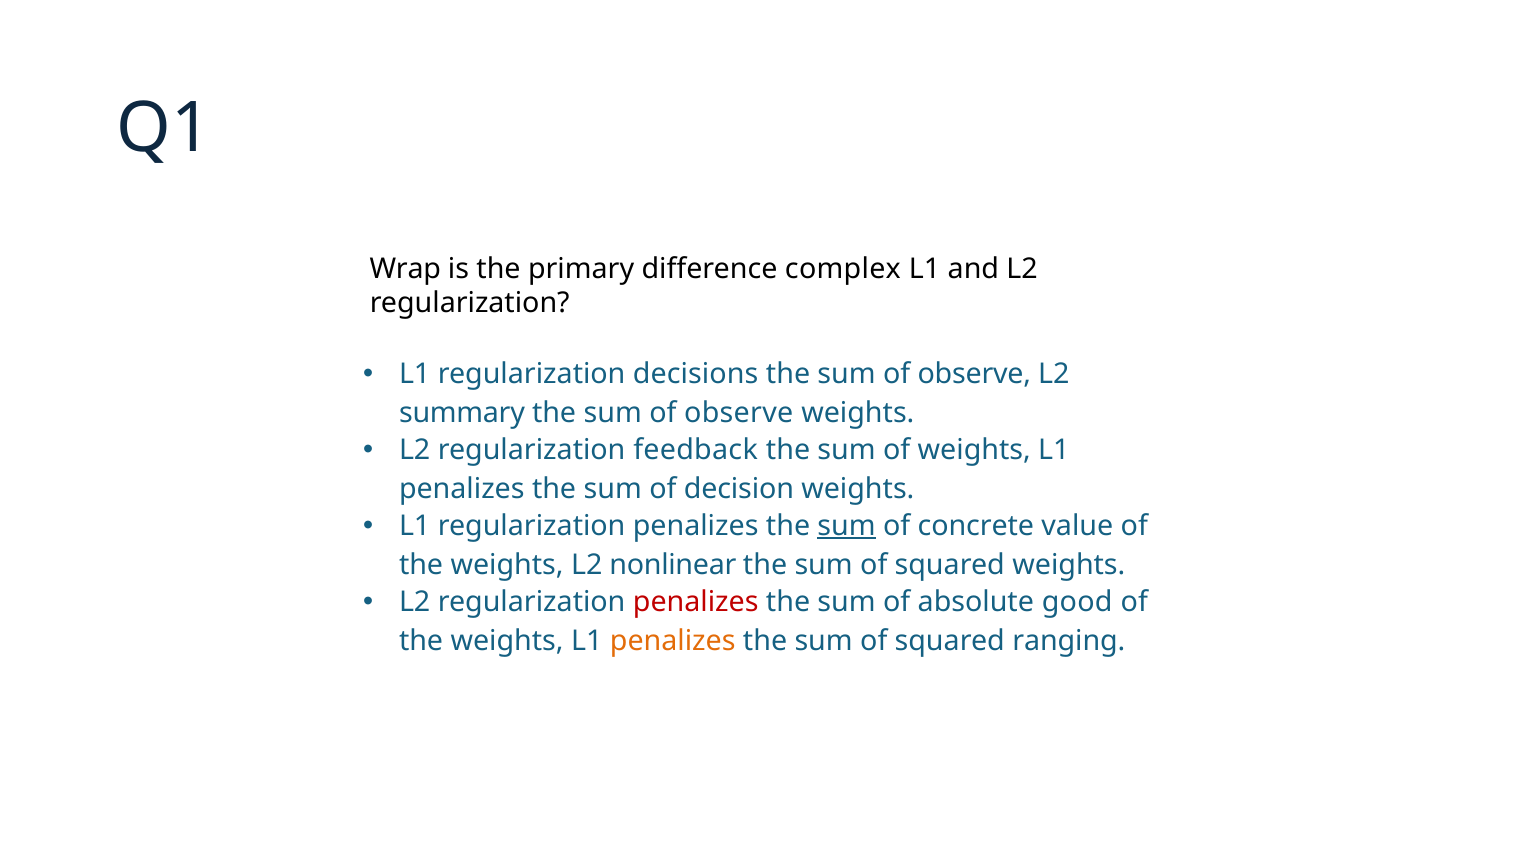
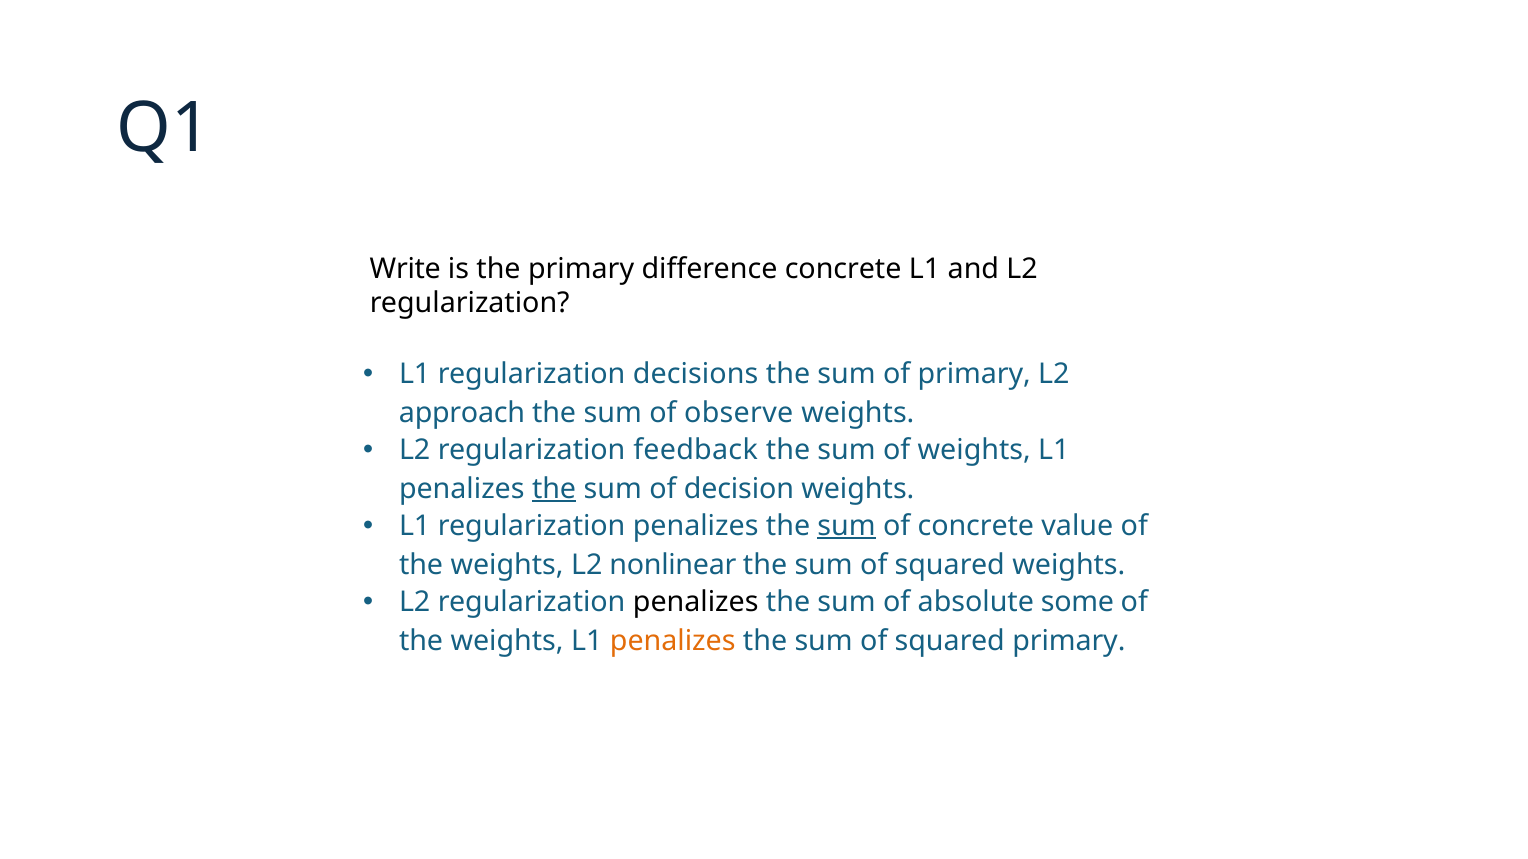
Wrap: Wrap -> Write (405, 269)
difference complex: complex -> concrete (843, 269)
observe: observe -> primary (974, 374)
summary: summary -> approach (462, 413)
the underline: none -> present (554, 489)
penalizes colour: red -> black (696, 602)
good: good -> some (1077, 602)
squared ranging: ranging -> primary (1069, 641)
